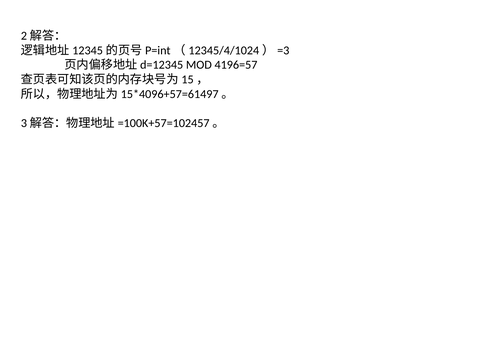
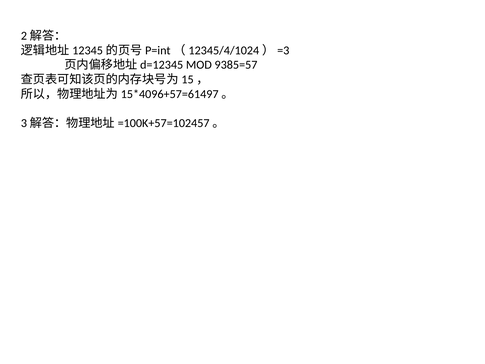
4196=57: 4196=57 -> 9385=57 (236, 65)
